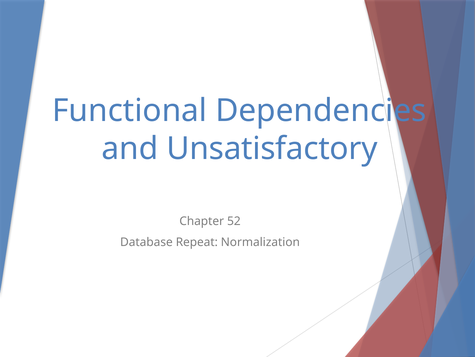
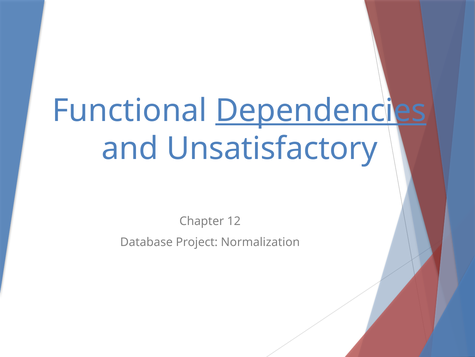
Dependencies underline: none -> present (321, 111)
52: 52 -> 12 (234, 221)
Repeat: Repeat -> Project (197, 242)
